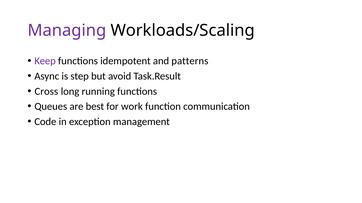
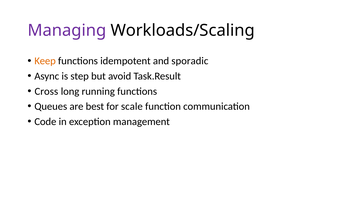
Keep colour: purple -> orange (45, 61)
patterns: patterns -> sporadic (190, 61)
work: work -> scale (132, 107)
